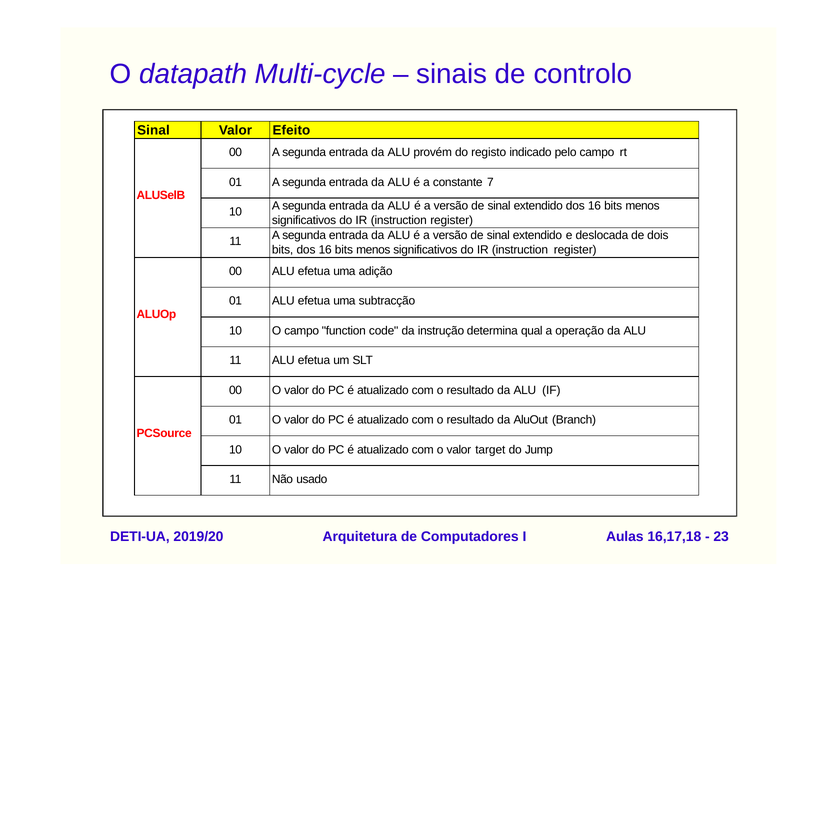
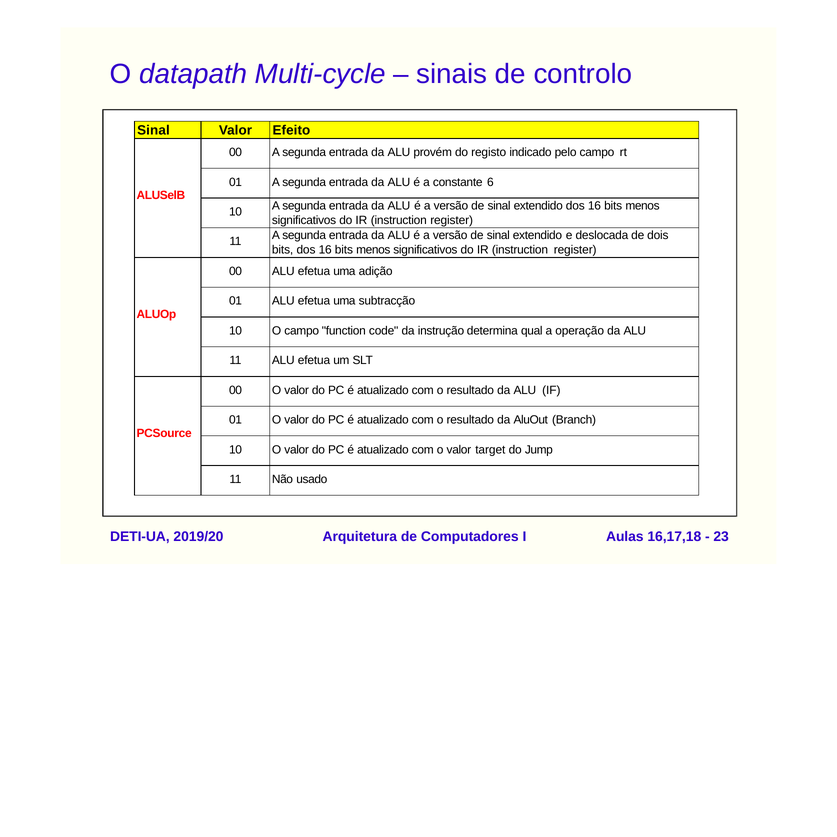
7: 7 -> 6 (490, 182)
